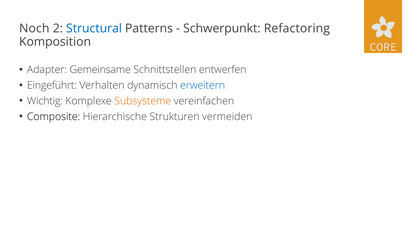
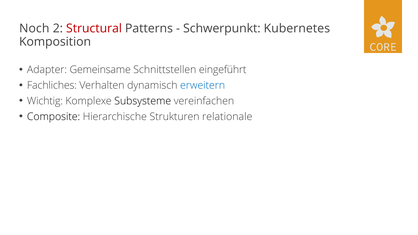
Structural colour: blue -> red (94, 29)
Refactoring: Refactoring -> Kubernetes (297, 29)
entwerfen: entwerfen -> eingeführt (223, 70)
Eingeführt: Eingeführt -> Fachliches (52, 85)
Subsysteme colour: orange -> black (143, 101)
vermeiden: vermeiden -> relationale (227, 117)
